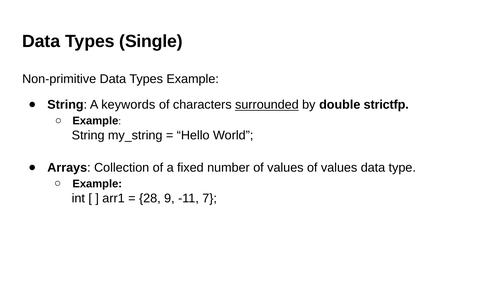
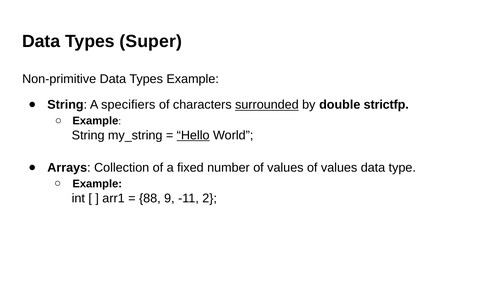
Single: Single -> Super (151, 41)
keywords: keywords -> specifiers (128, 105)
Hello underline: none -> present (193, 135)
28: 28 -> 88 (150, 198)
7: 7 -> 2 (210, 198)
